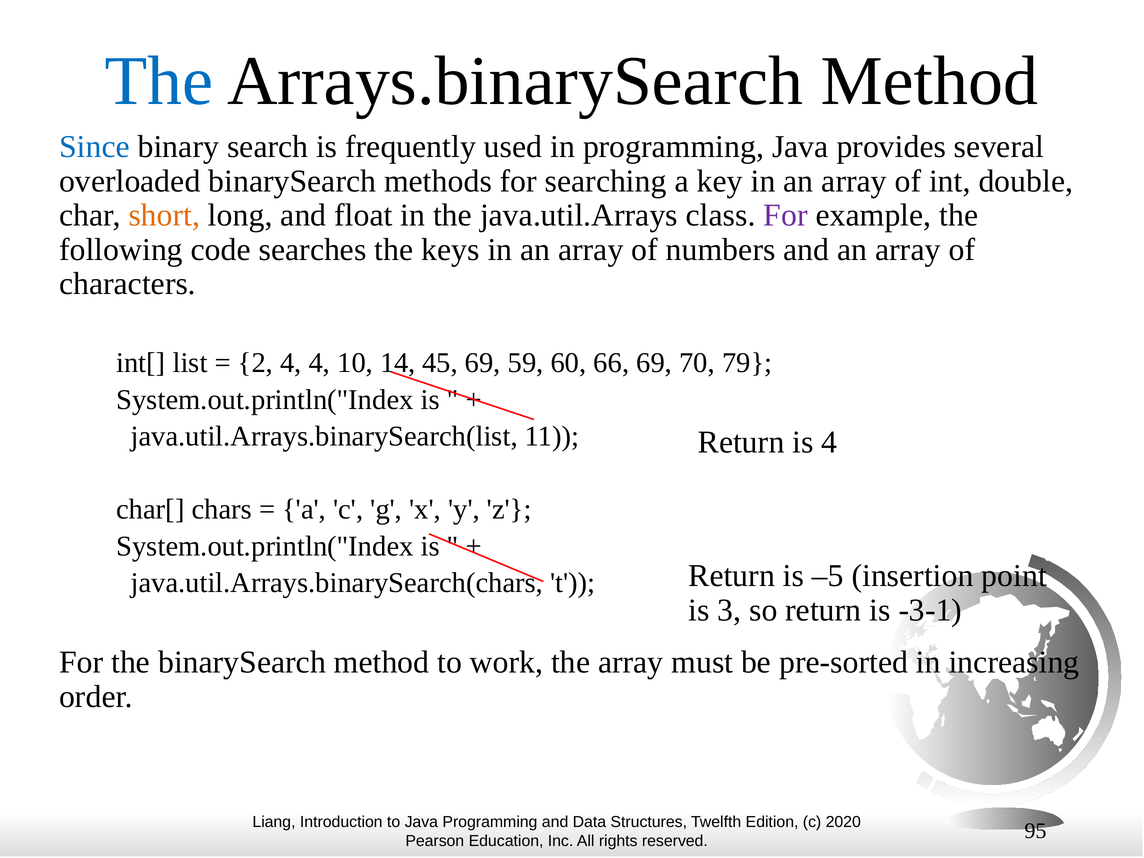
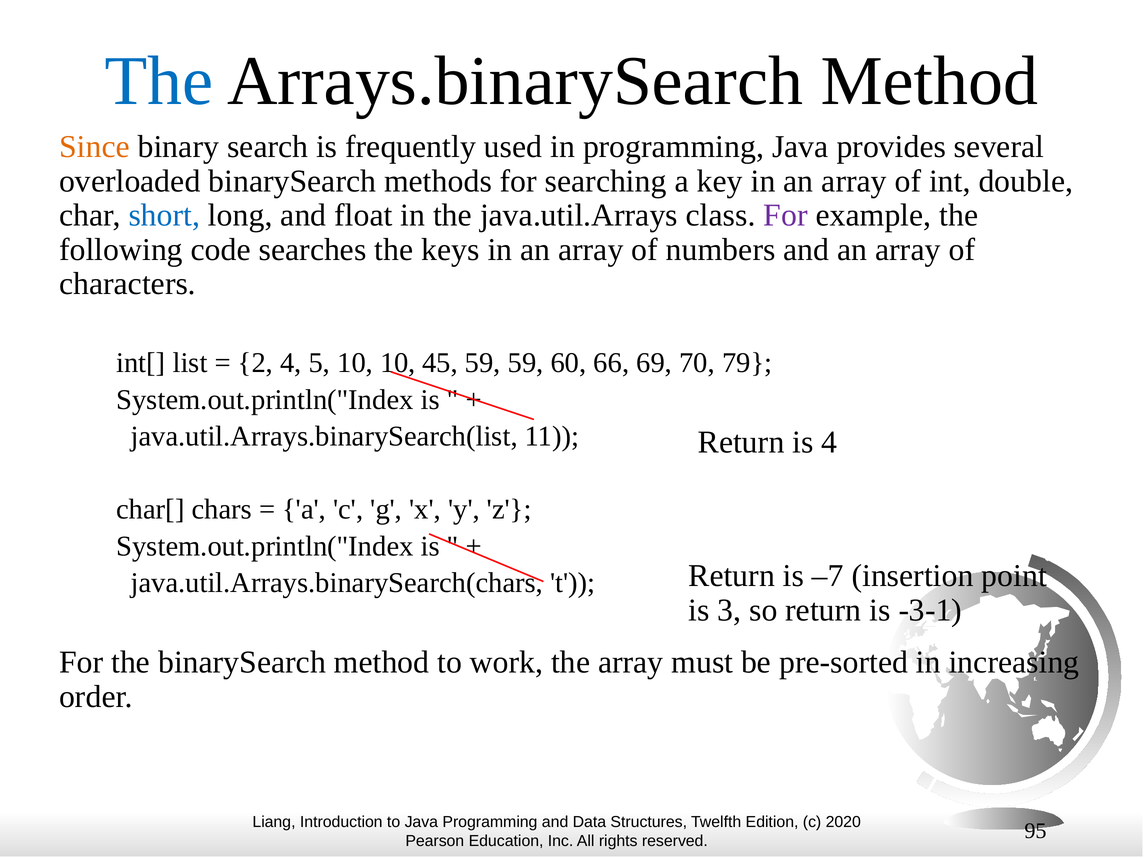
Since colour: blue -> orange (94, 147)
short colour: orange -> blue (164, 215)
4 4: 4 -> 5 (319, 363)
10 14: 14 -> 10 (398, 363)
45 69: 69 -> 59 (483, 363)
–5: –5 -> –7 (828, 576)
